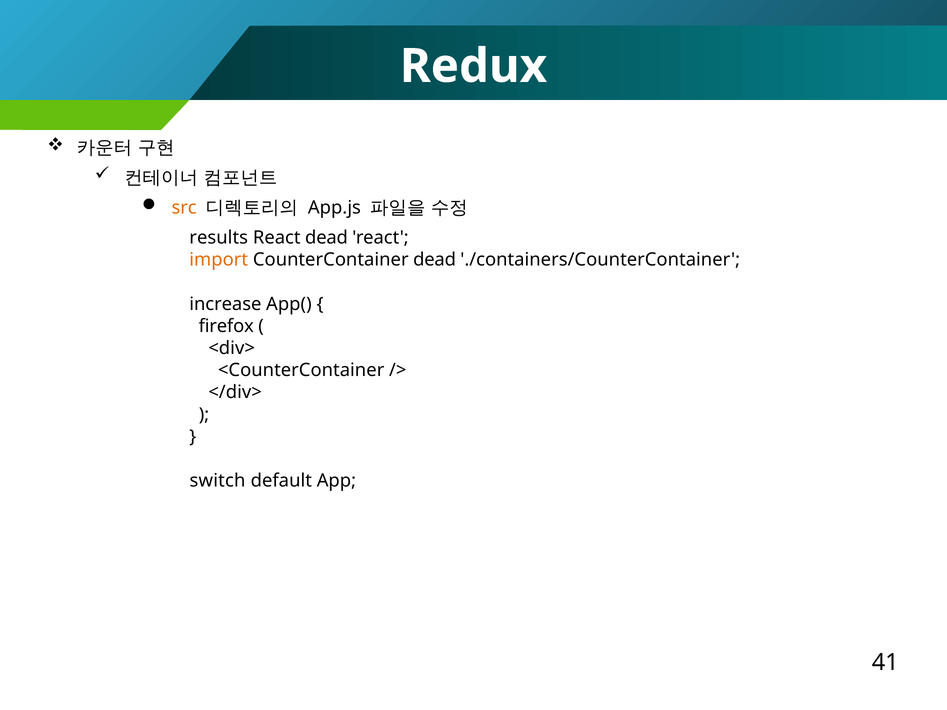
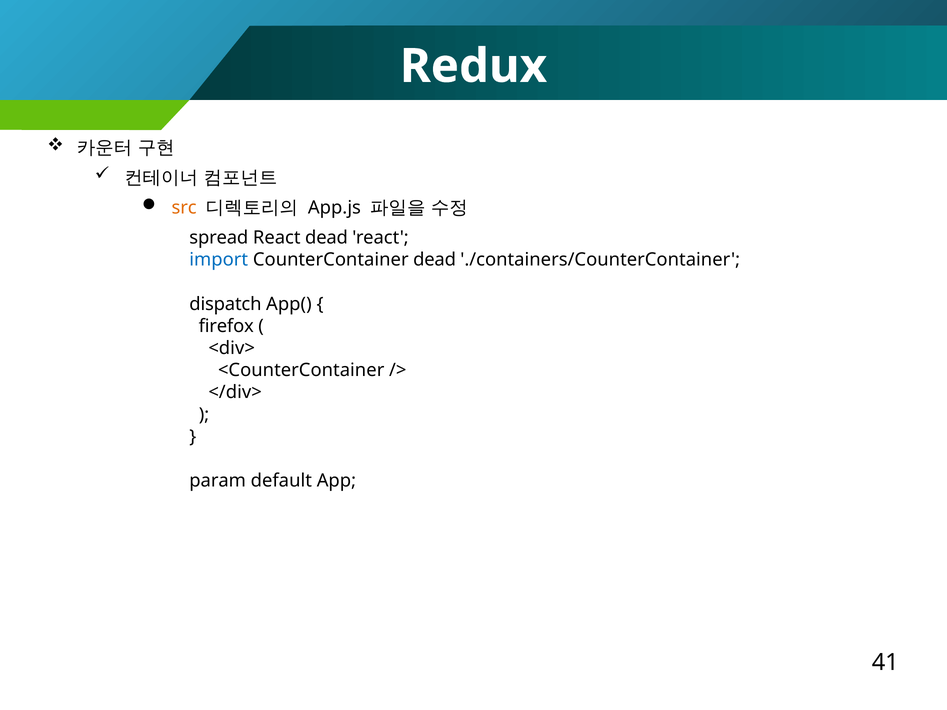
results: results -> spread (219, 238)
import colour: orange -> blue (219, 260)
increase: increase -> dispatch (225, 304)
switch: switch -> param (218, 481)
